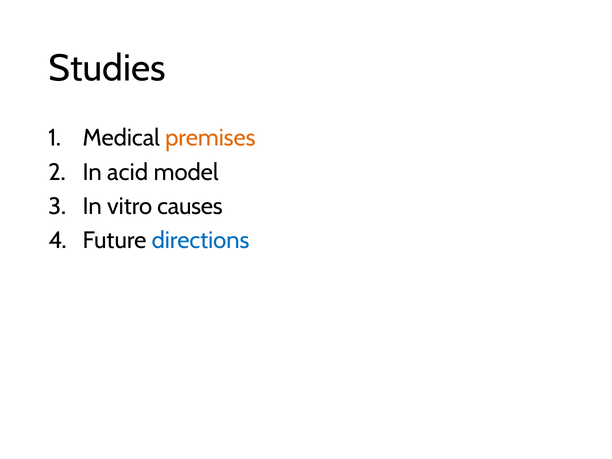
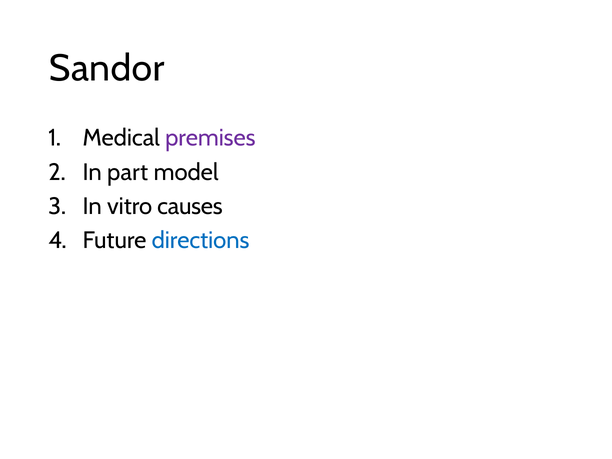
Studies: Studies -> Sandor (107, 69)
premises colour: orange -> purple (210, 138)
acid: acid -> part (128, 172)
